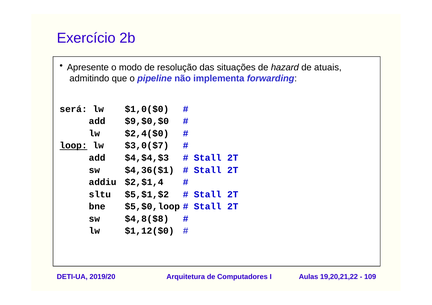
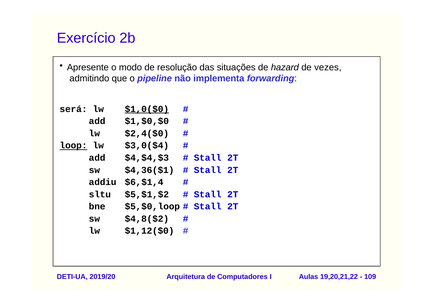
atuais: atuais -> vezes (328, 67)
$1,0($0 underline: none -> present (147, 109)
$9,$0,$0: $9,$0,$0 -> $1,$0,$0 (147, 121)
$3,0($7: $3,0($7 -> $3,0($4 (147, 146)
$2,$1,4: $2,$1,4 -> $6,$1,4 (144, 182)
$4,8($8: $4,8($8 -> $4,8($2 (147, 219)
